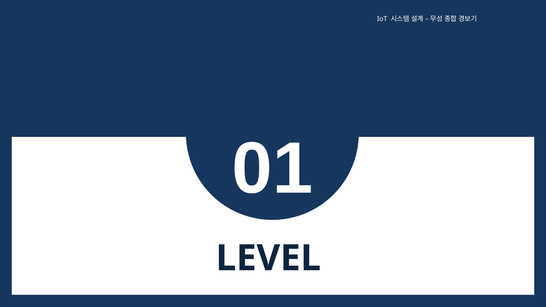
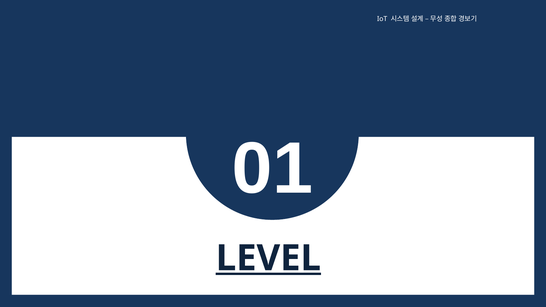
LEVEL underline: none -> present (268, 258)
